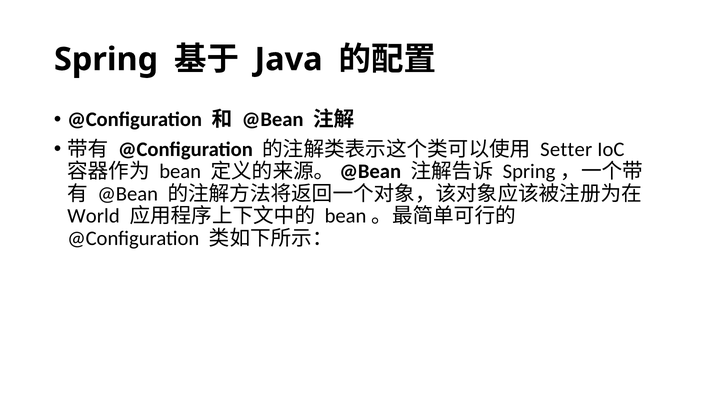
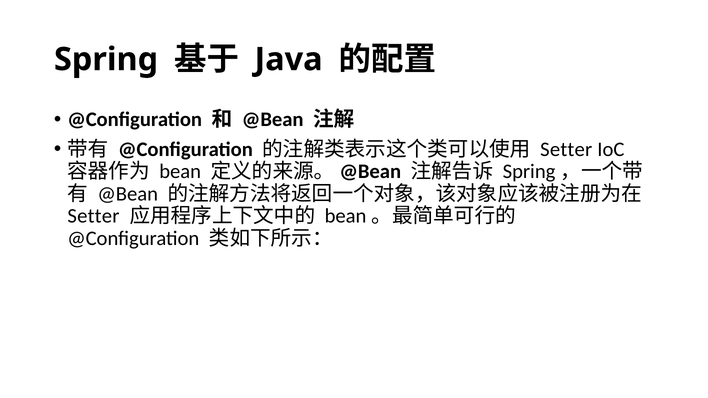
World: World -> Setter (93, 216)
